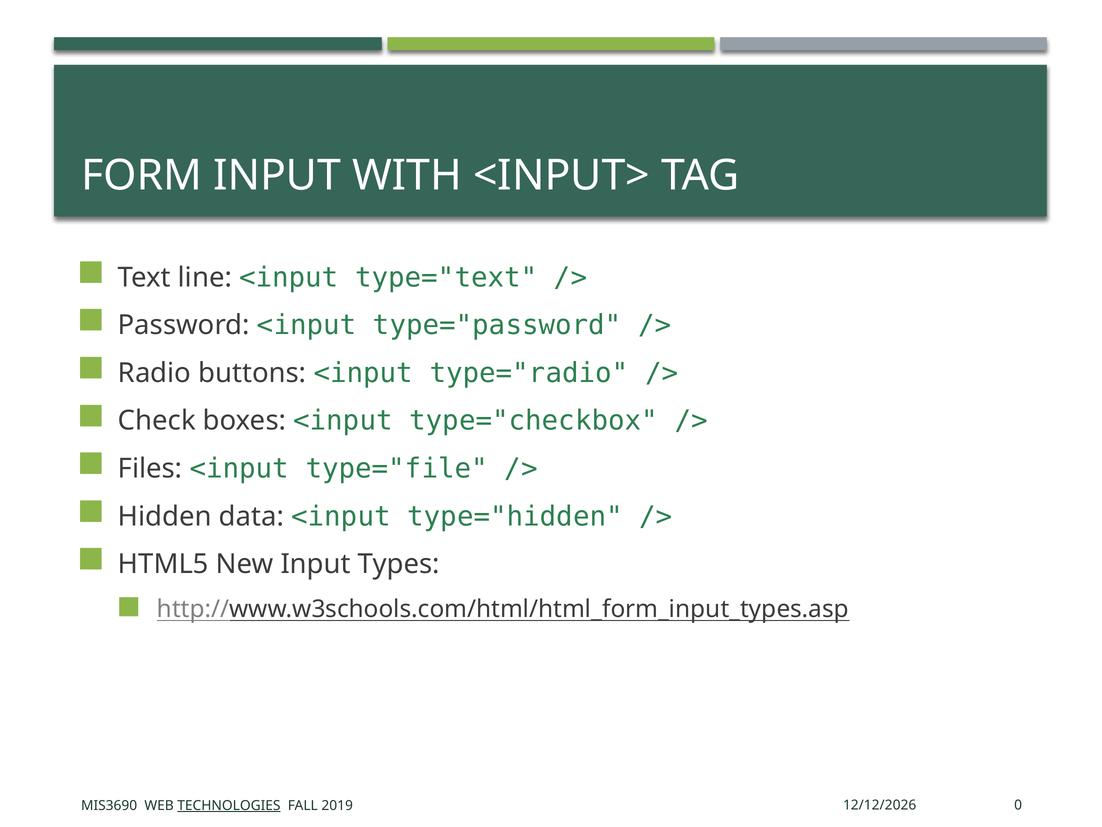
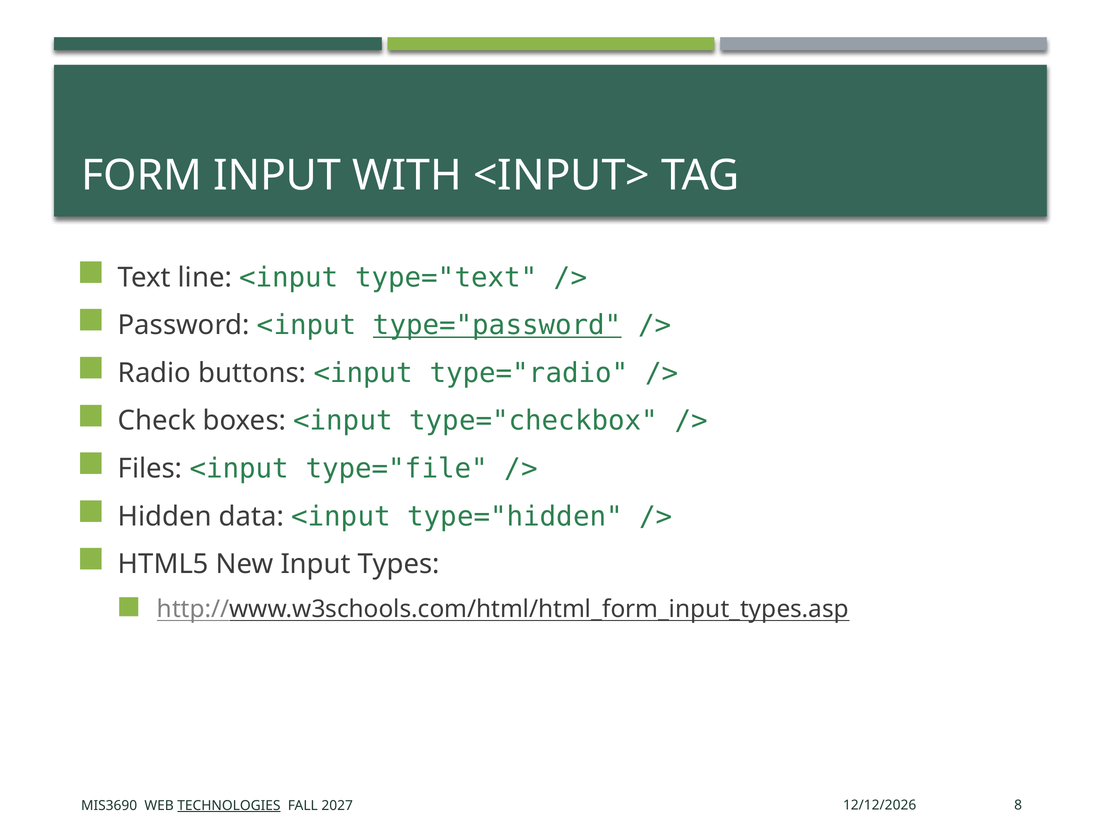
type="password underline: none -> present (497, 325)
0: 0 -> 8 (1018, 805)
2019: 2019 -> 2027 (337, 805)
